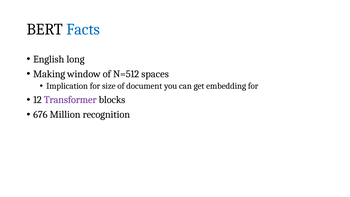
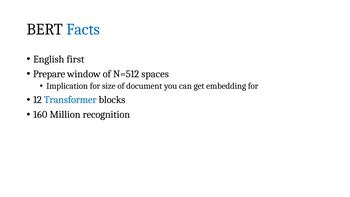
long: long -> first (75, 59)
Making: Making -> Prepare (49, 74)
Transformer colour: purple -> blue (70, 100)
676: 676 -> 160 (40, 114)
